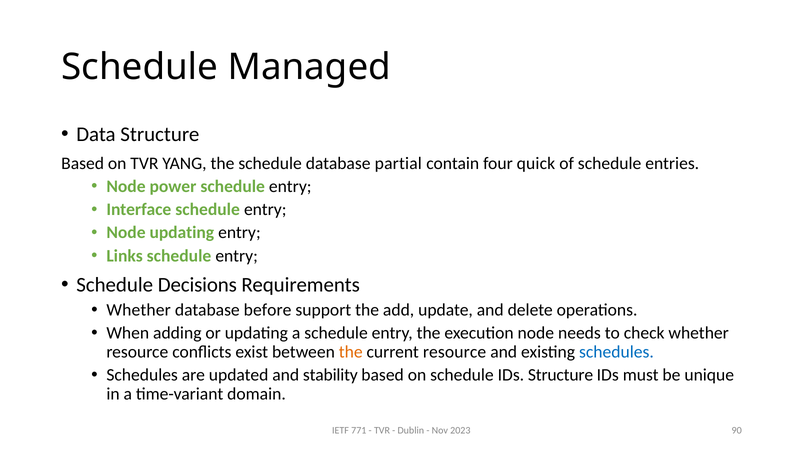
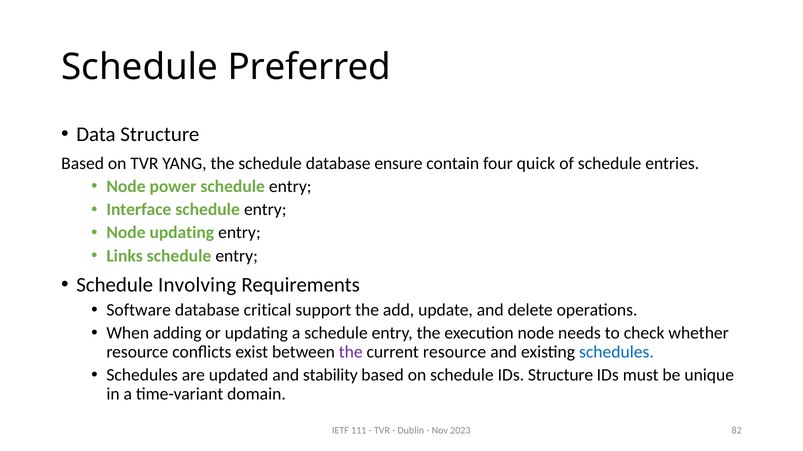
Managed: Managed -> Preferred (309, 67)
partial: partial -> ensure (398, 164)
Decisions: Decisions -> Involving (197, 285)
Whether: Whether -> Software (139, 310)
before: before -> critical (268, 310)
the colour: orange -> purple (351, 352)
771: 771 -> 111 (359, 431)
90: 90 -> 82 (737, 431)
